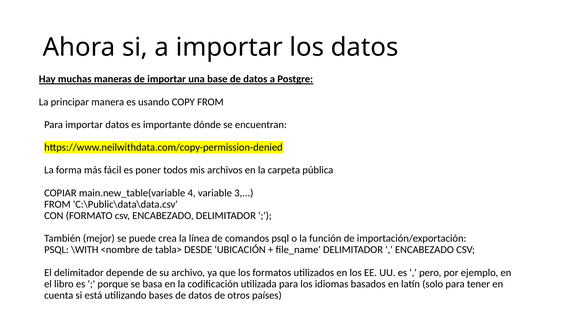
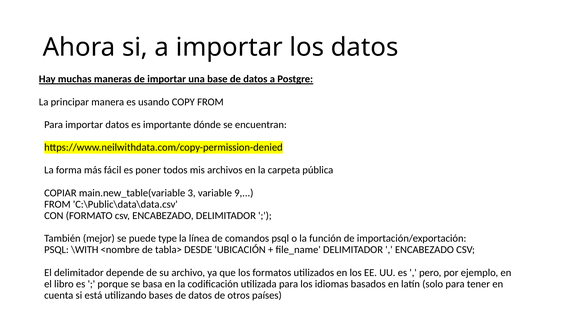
4: 4 -> 3 (192, 193)
3: 3 -> 9 (244, 193)
crea: crea -> type (168, 238)
